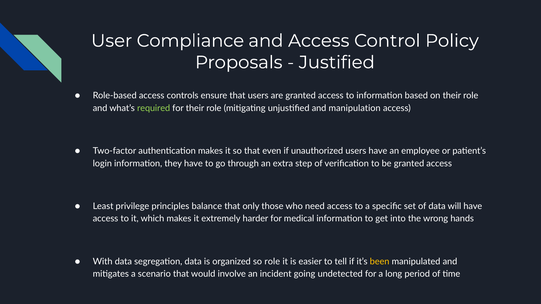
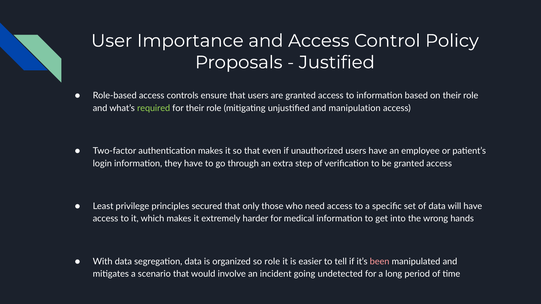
Compliance: Compliance -> Importance (190, 41)
balance: balance -> secured (207, 206)
been colour: yellow -> pink (380, 262)
